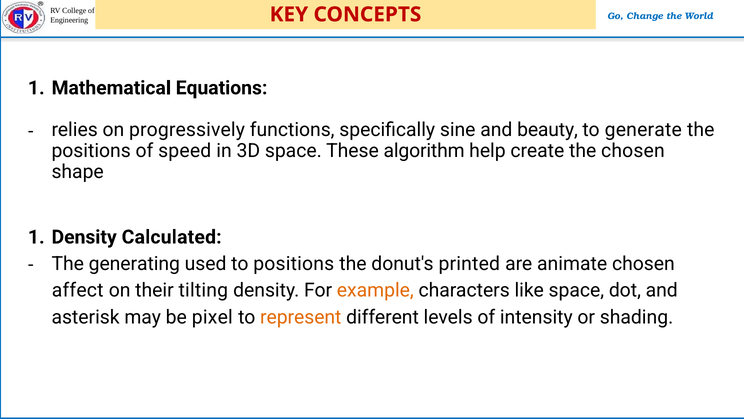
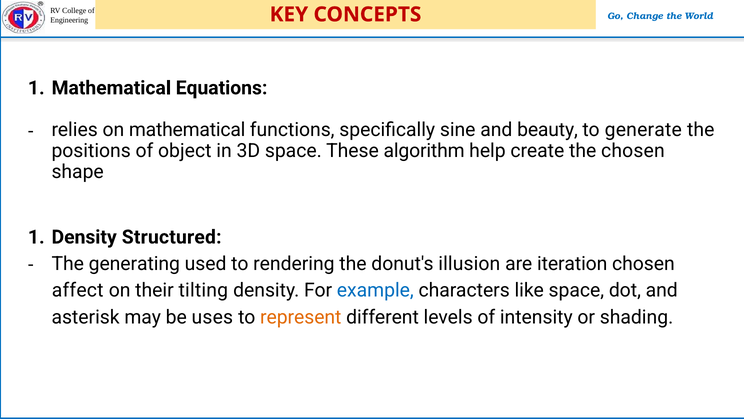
on progressively: progressively -> mathematical (187, 130)
speed: speed -> object (185, 151)
Calculated: Calculated -> Structured (172, 237)
to positions: positions -> rendering (294, 264)
printed: printed -> illusion (469, 264)
animate: animate -> iteration (572, 264)
example colour: orange -> blue (375, 290)
pixel: pixel -> uses (212, 317)
